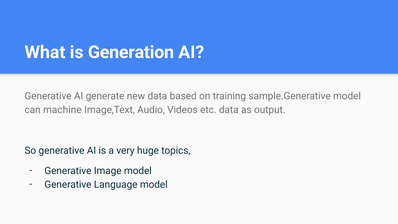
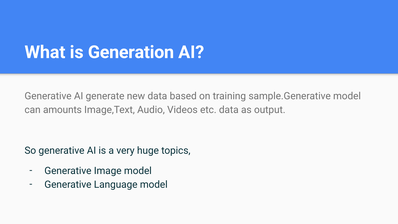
machine: machine -> amounts (62, 110)
